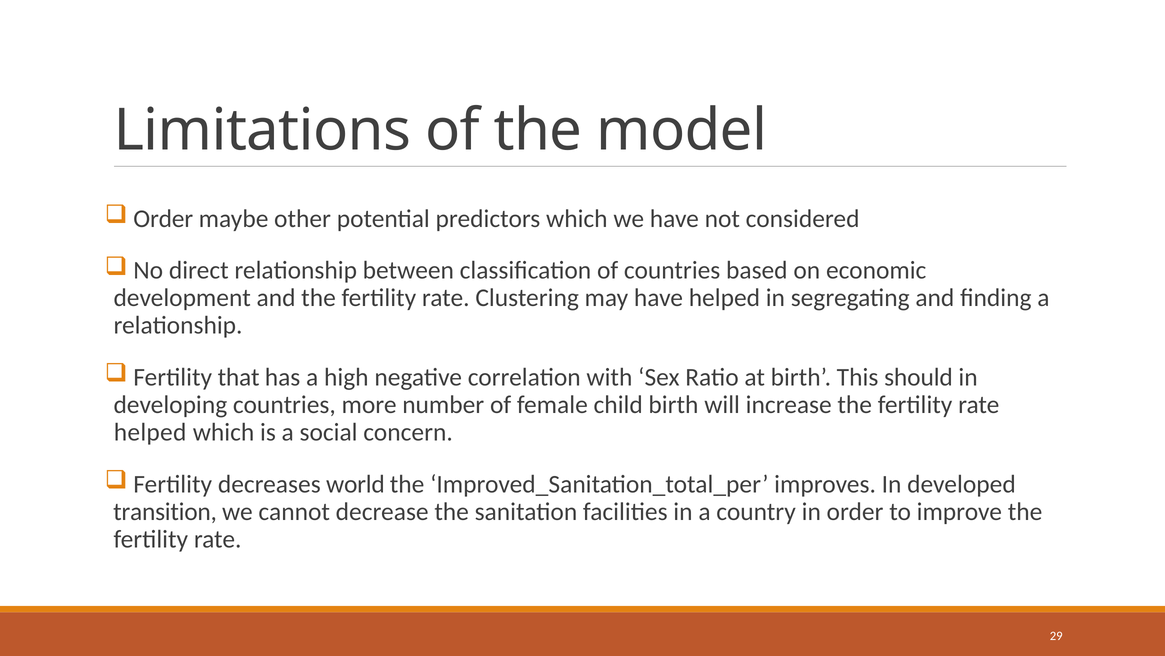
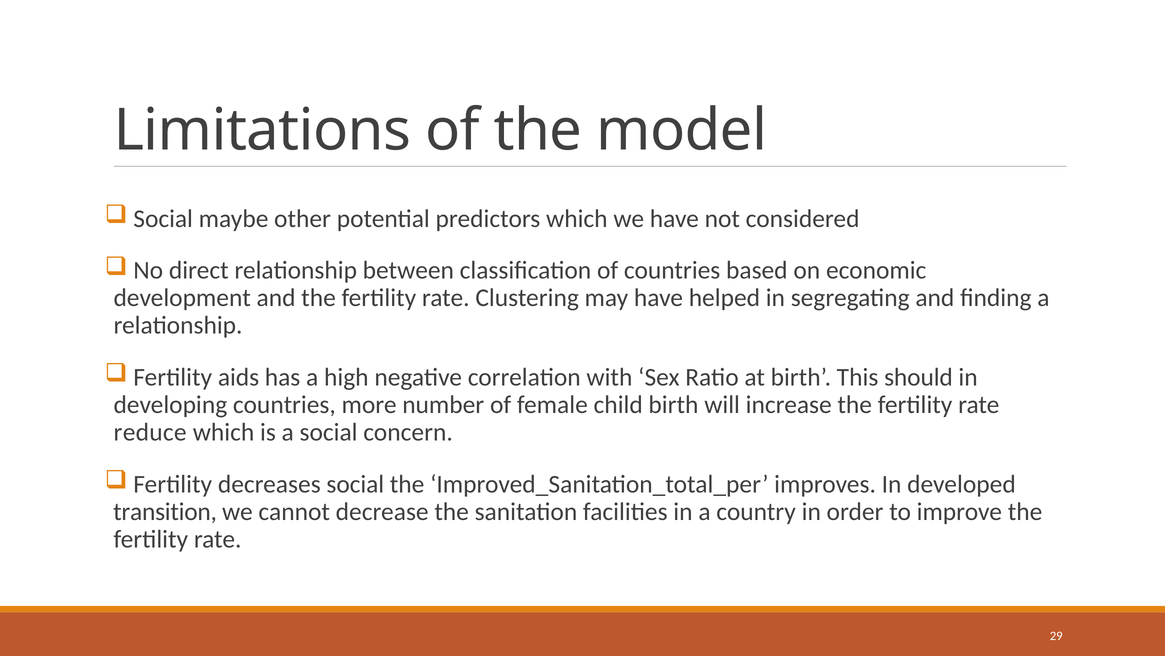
Order: Order -> Social (163, 218)
that: that -> aids (239, 377)
helped: helped -> reduce (150, 432)
decreases world: world -> social (355, 484)
